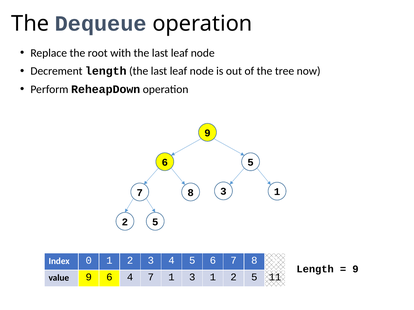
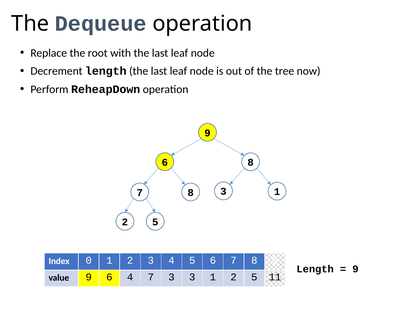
6 5: 5 -> 8 (251, 163)
7 1: 1 -> 3 (171, 278)
